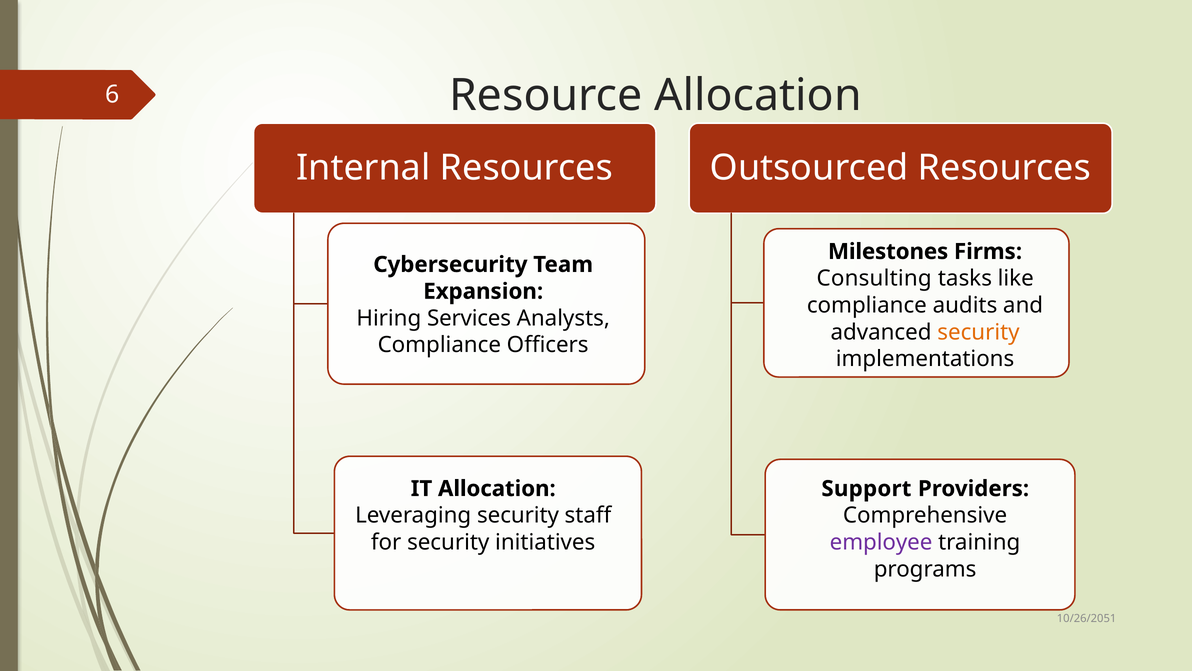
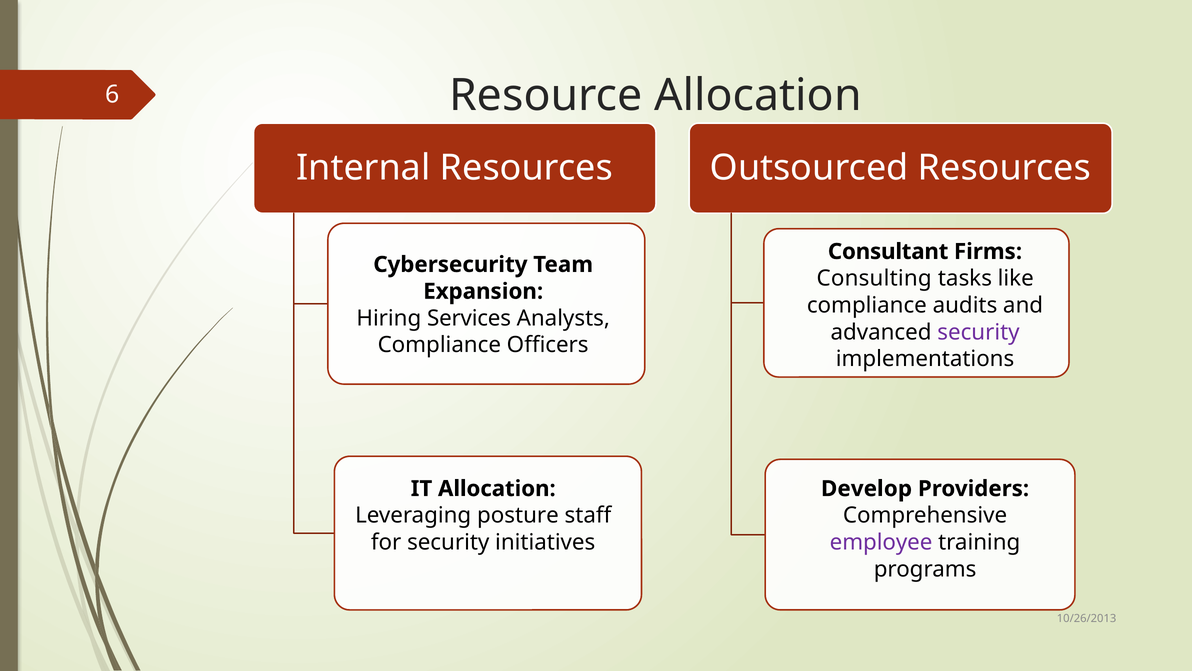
Milestones: Milestones -> Consultant (888, 251)
security colour: orange -> purple (978, 332)
Support: Support -> Develop (866, 488)
Leveraging security: security -> posture (518, 515)
10/26/2051: 10/26/2051 -> 10/26/2013 (1087, 618)
